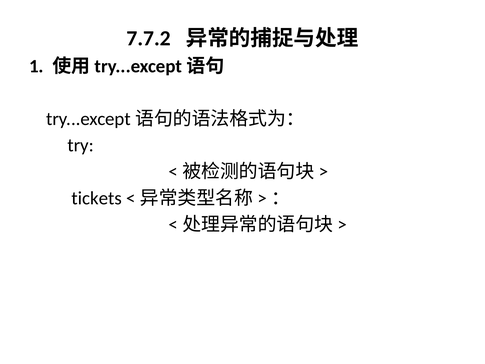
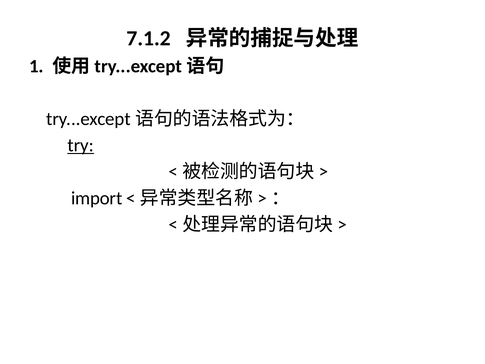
7.7.2: 7.7.2 -> 7.1.2 (149, 38)
try underline: none -> present (81, 145)
tickets: tickets -> import (97, 198)
